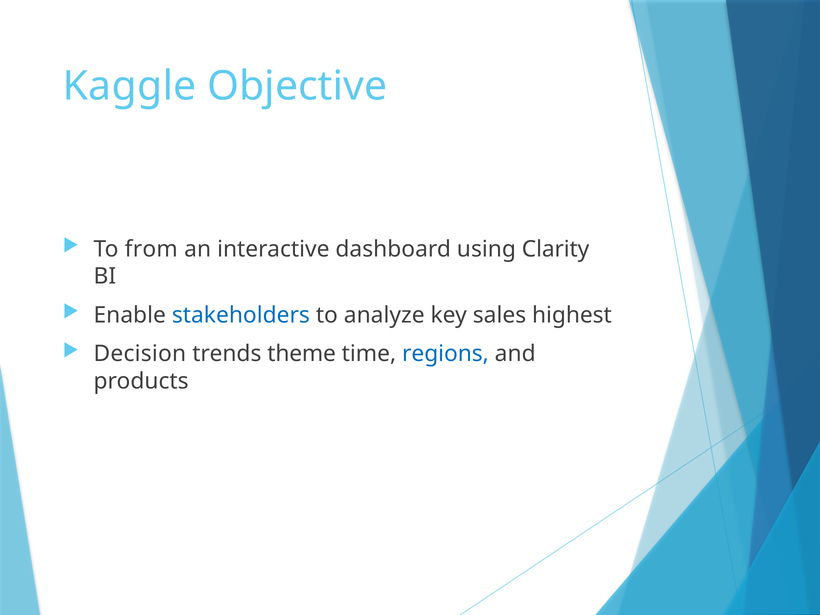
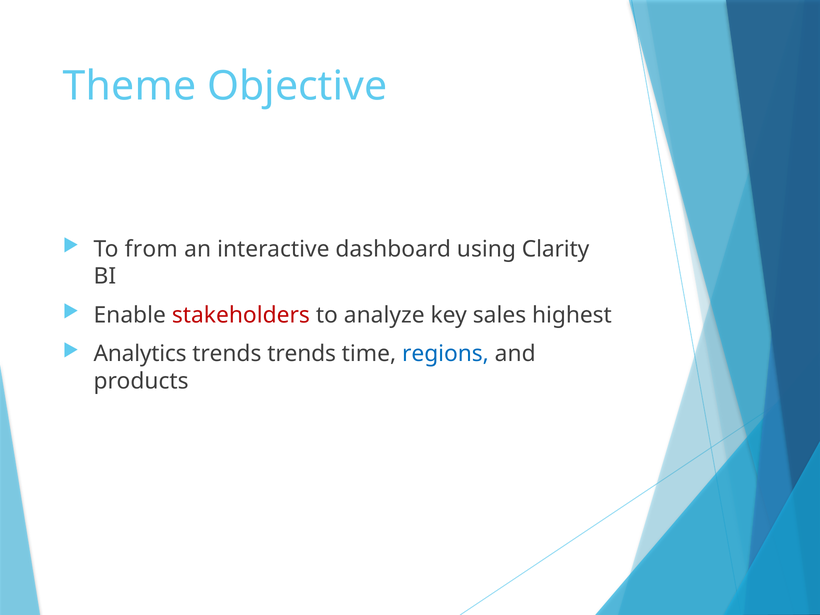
Kaggle: Kaggle -> Theme (130, 86)
stakeholders colour: blue -> red (241, 315)
Decision: Decision -> Analytics (140, 354)
trends theme: theme -> trends (302, 354)
